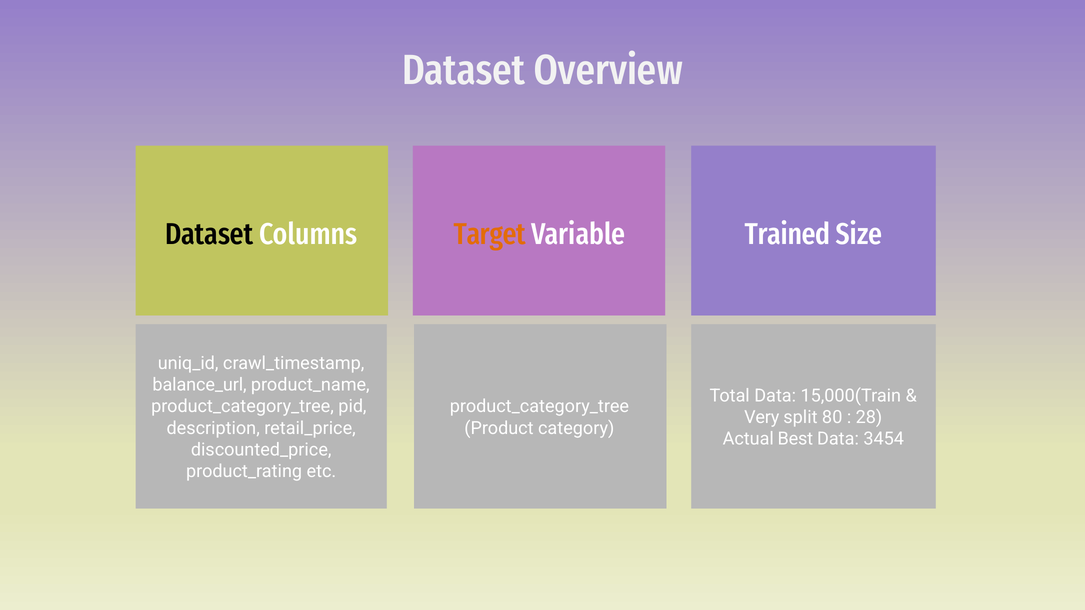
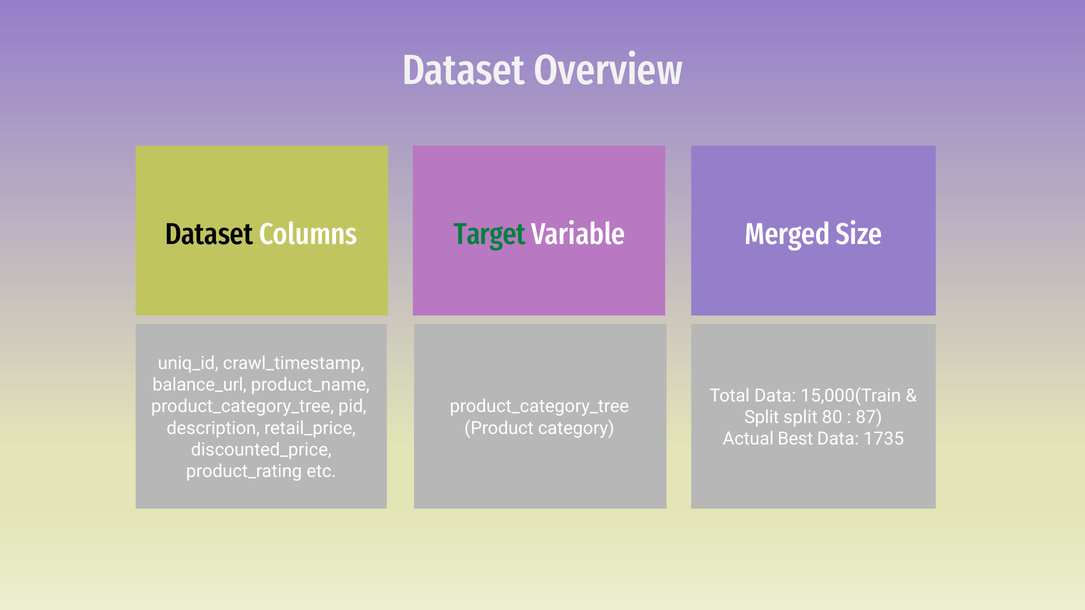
Target colour: orange -> green (490, 234)
Trained: Trained -> Merged (788, 234)
Very: Very -> Split (762, 418)
28: 28 -> 87 (869, 418)
3454: 3454 -> 1735 (884, 439)
